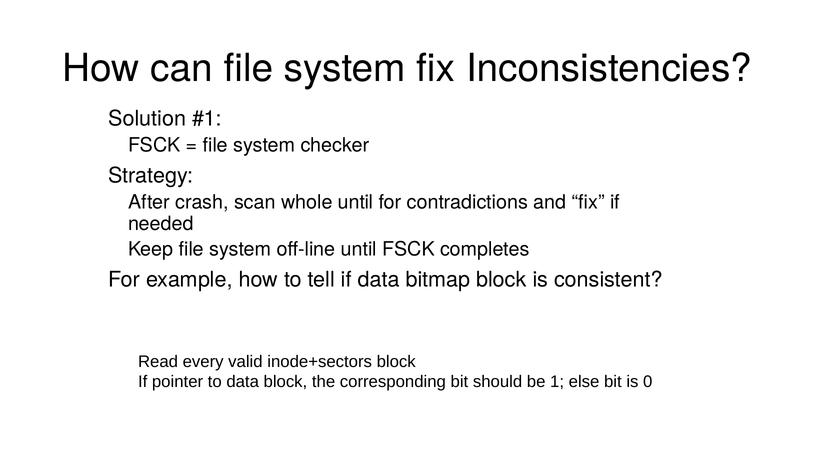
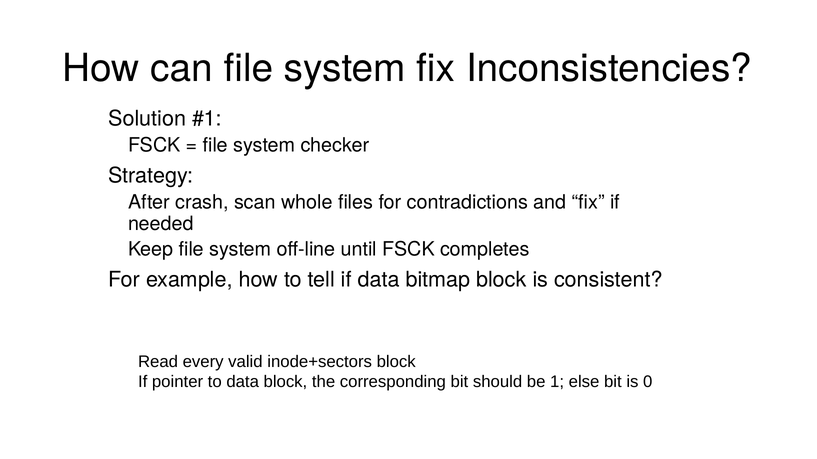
whole until: until -> files (356, 203)
